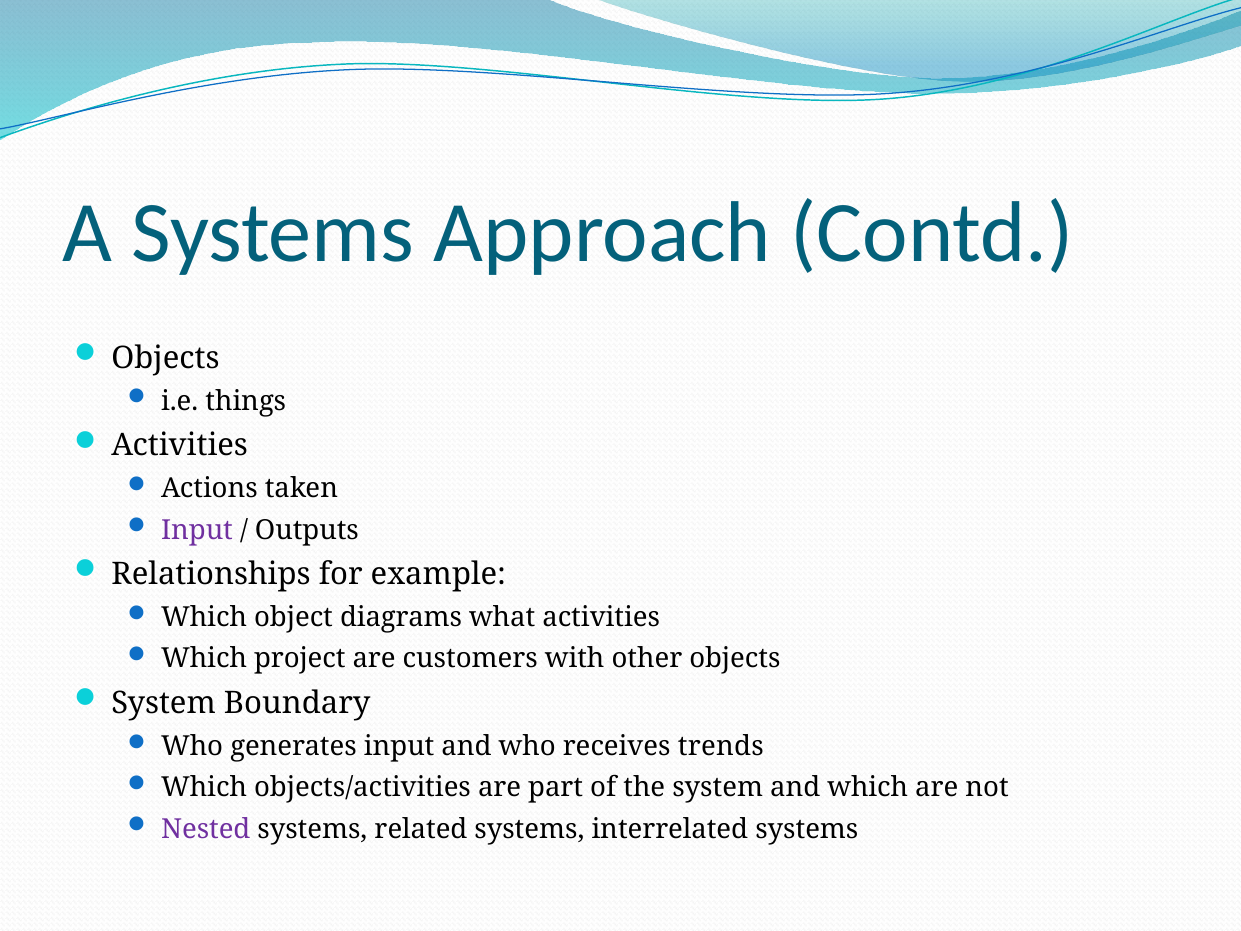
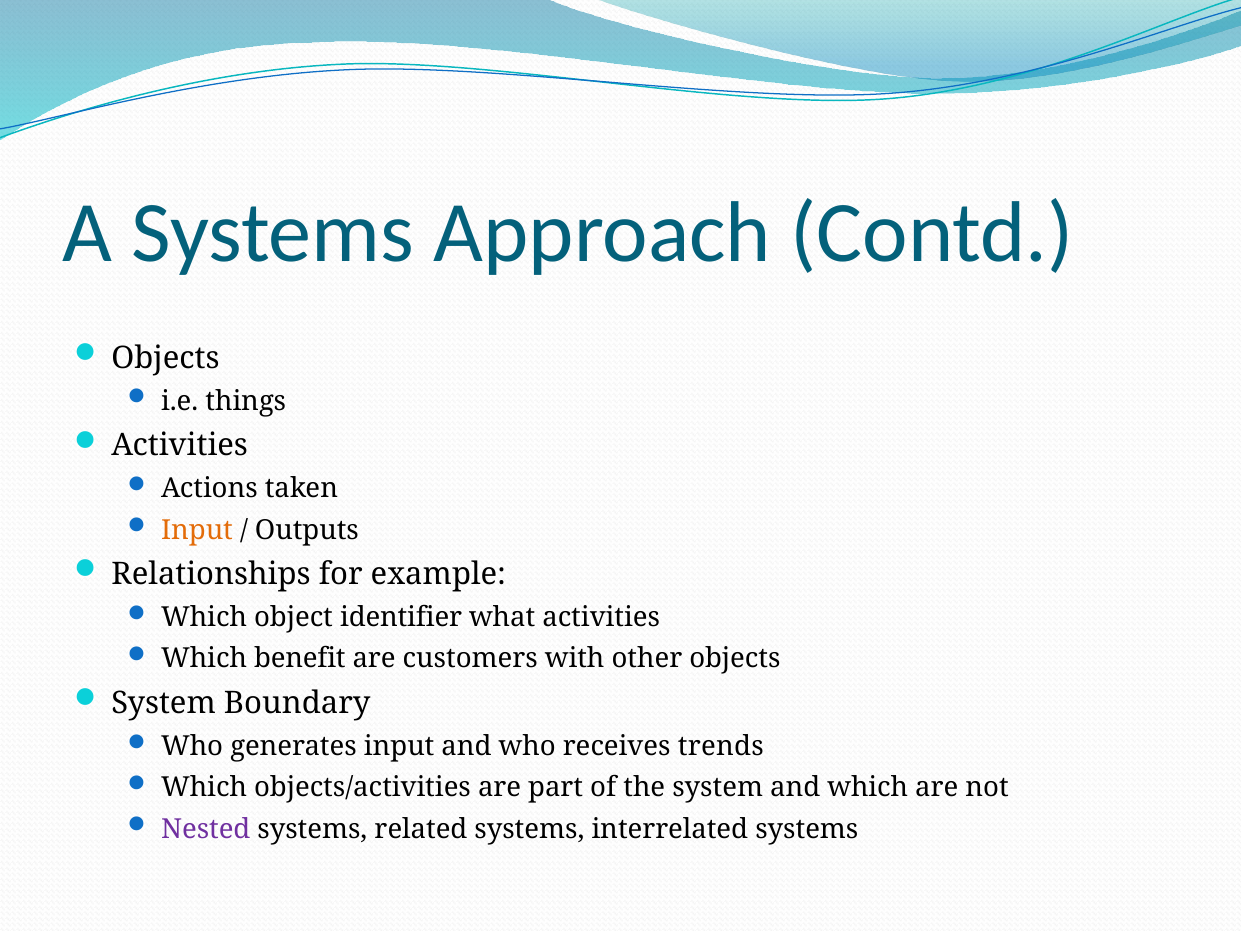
Input colour: purple -> orange (197, 530)
diagrams: diagrams -> identifier (401, 617)
project: project -> benefit (300, 659)
